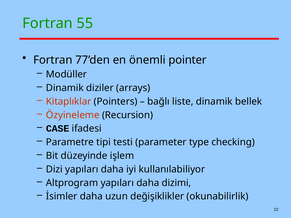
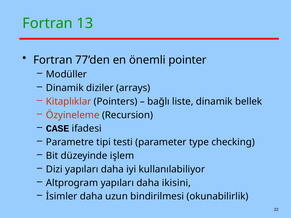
55: 55 -> 13 (85, 23)
dizimi: dizimi -> ikisini (176, 183)
değişiklikler: değişiklikler -> bindirilmesi (157, 197)
